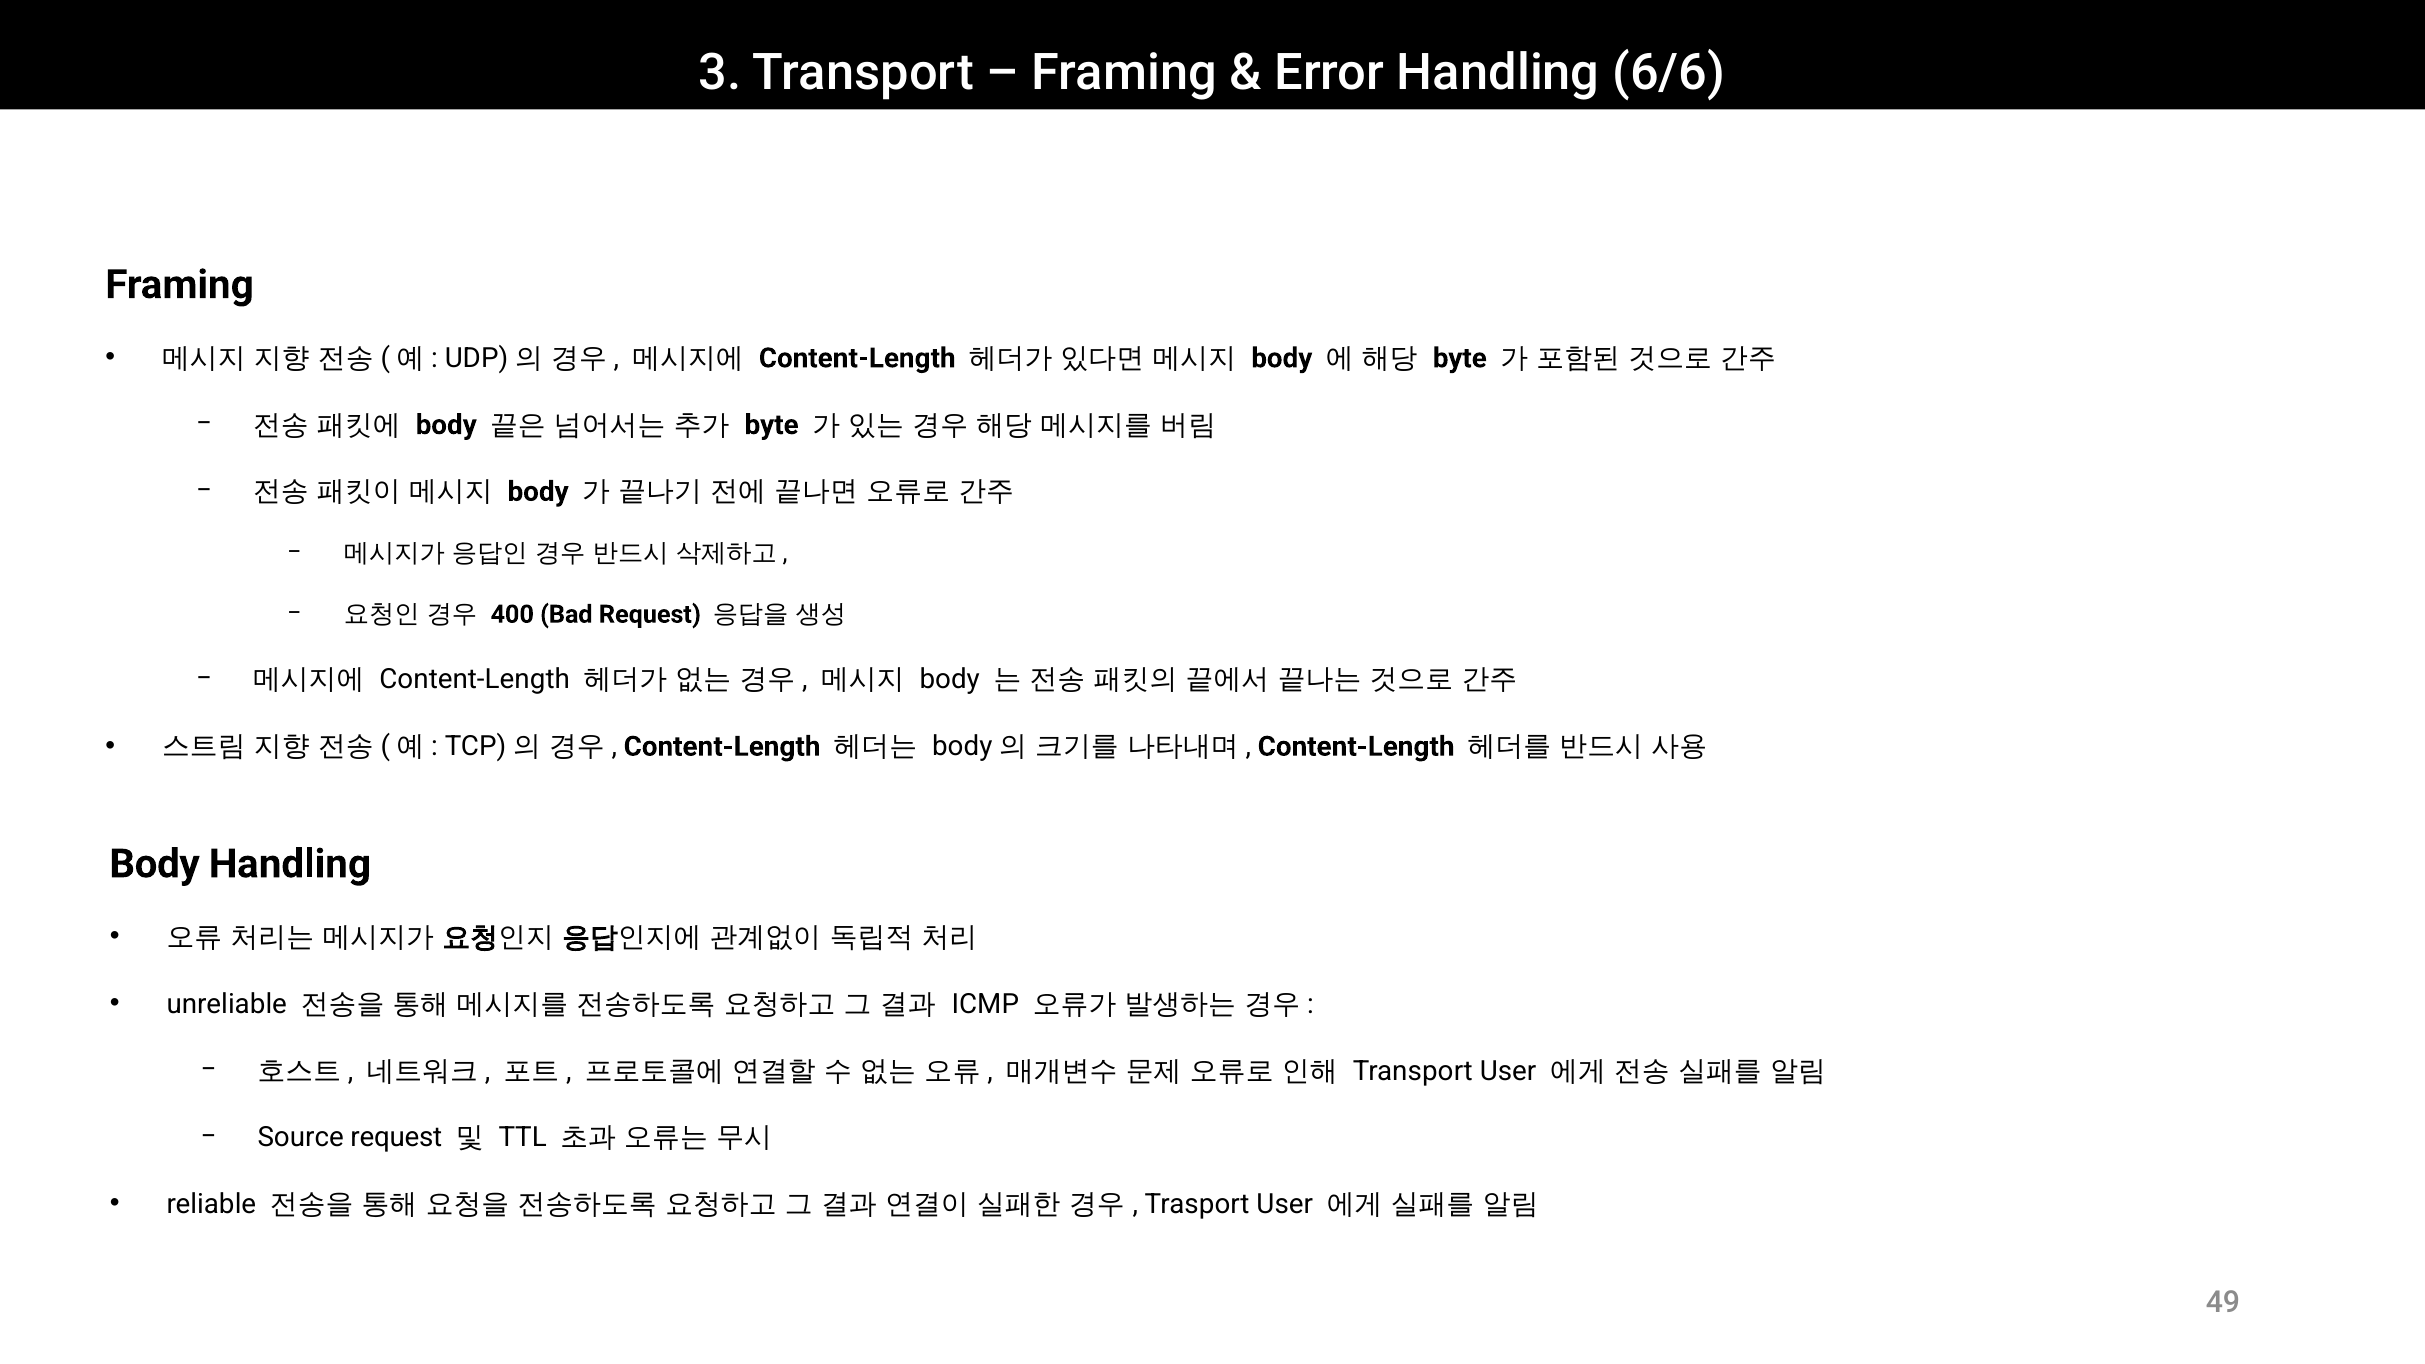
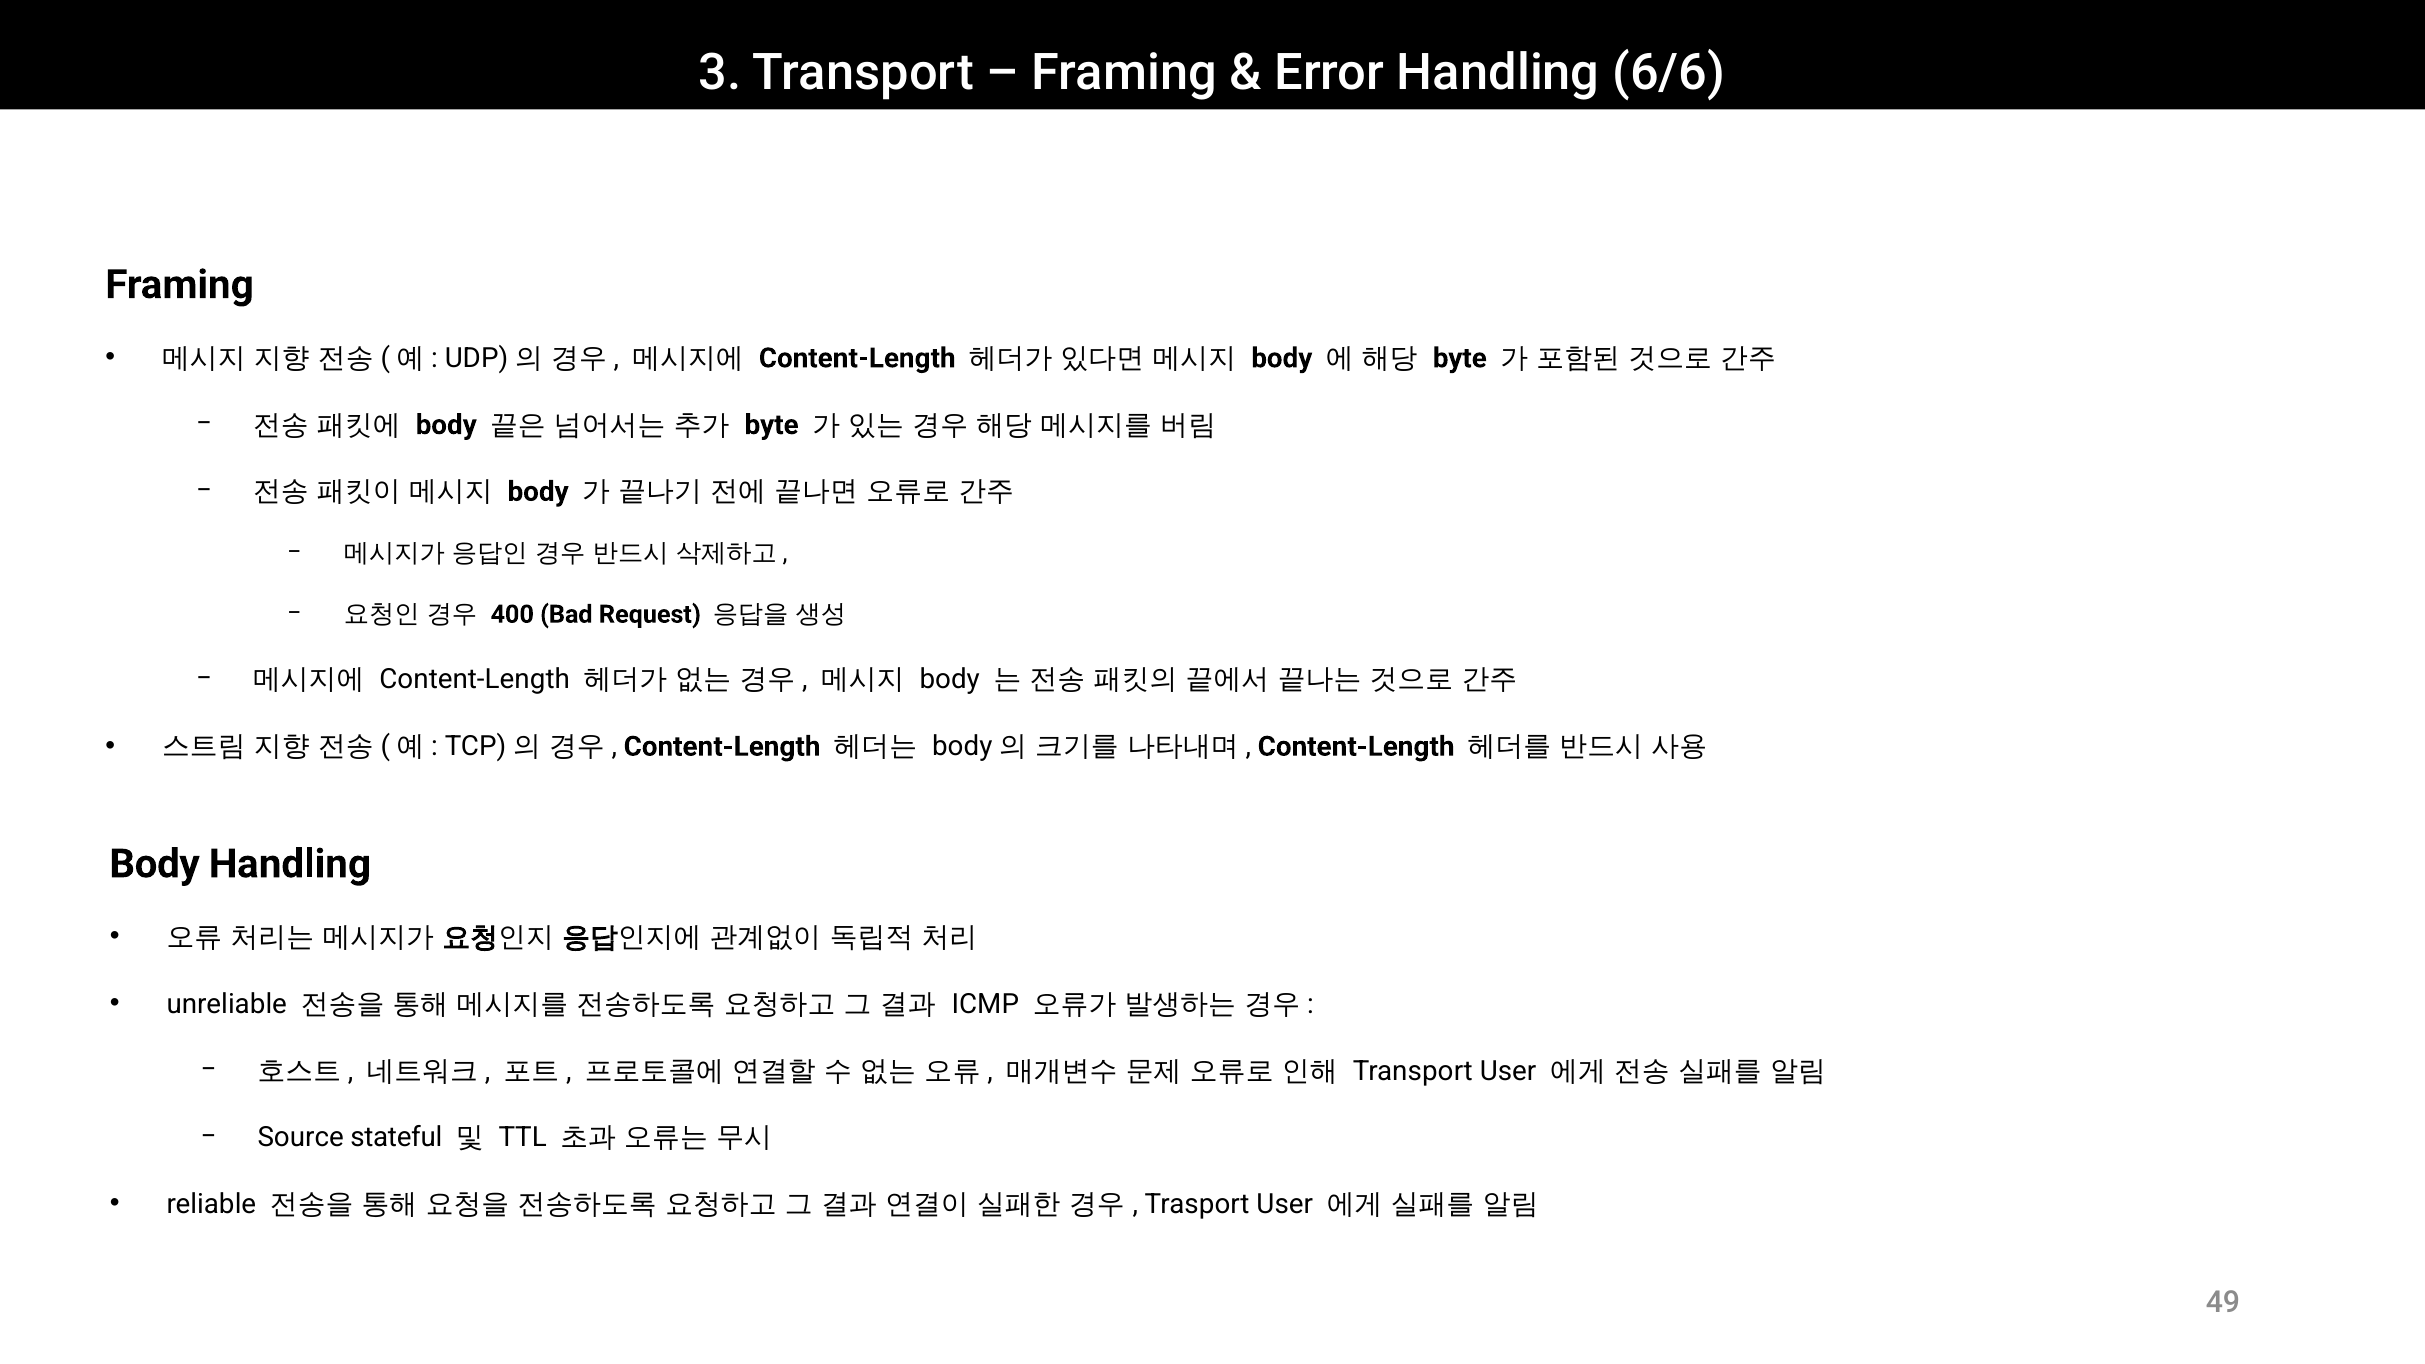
Source request: request -> stateful (396, 1138)
